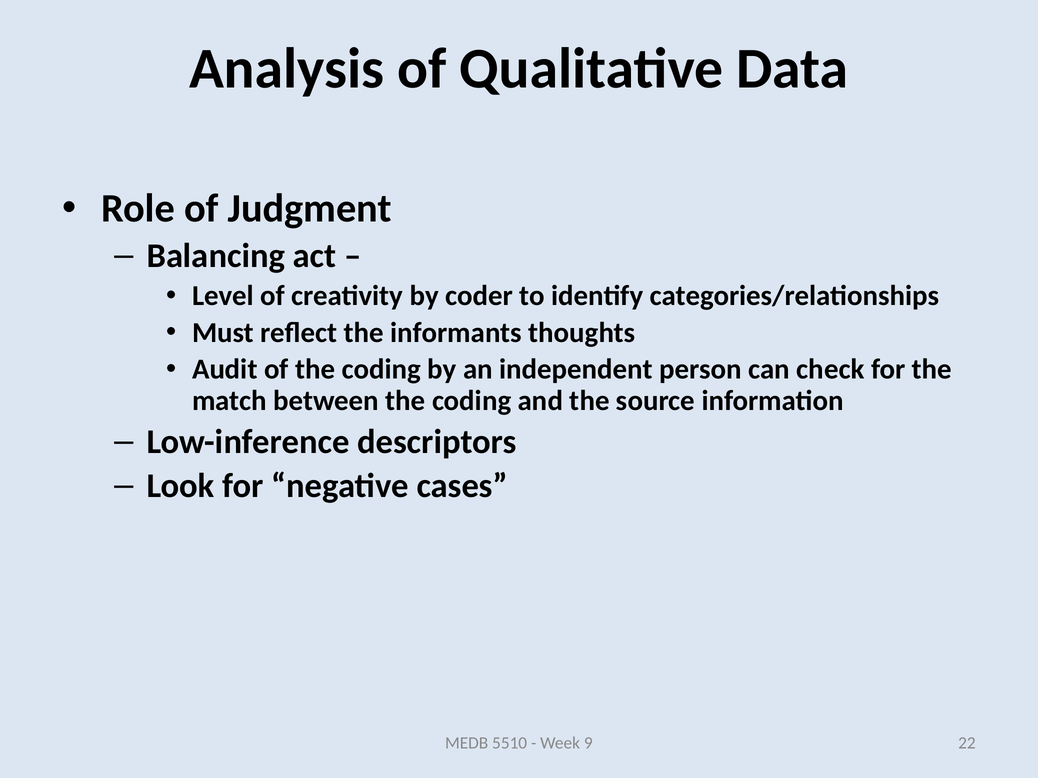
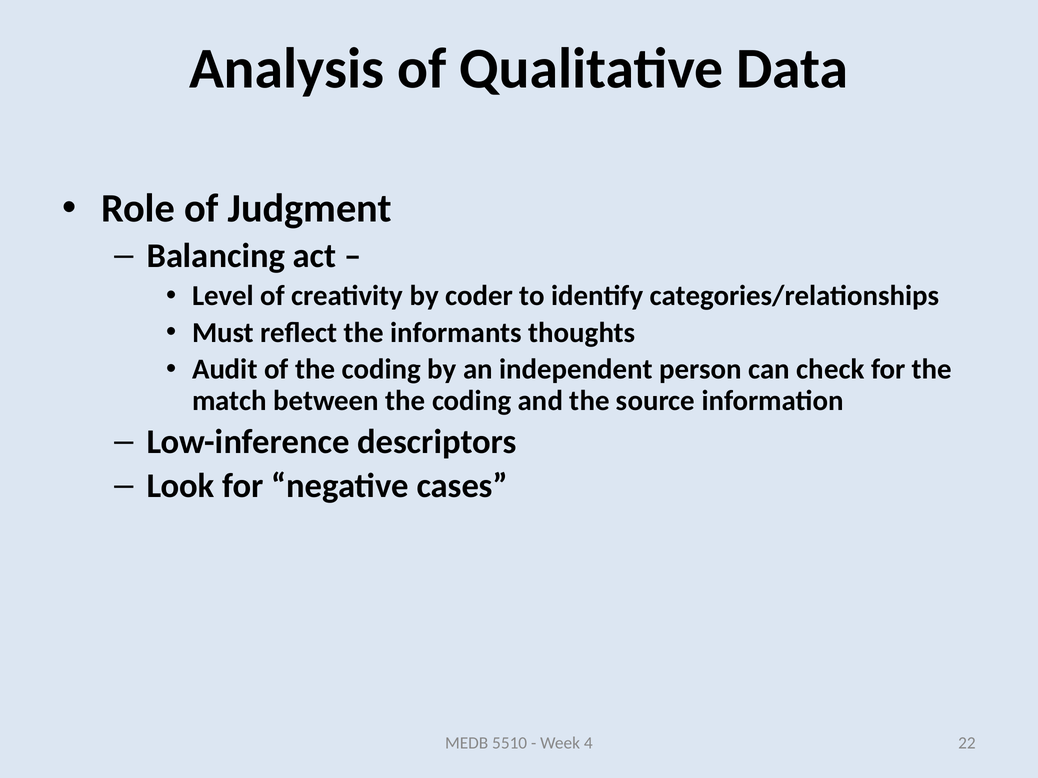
9: 9 -> 4 (588, 743)
